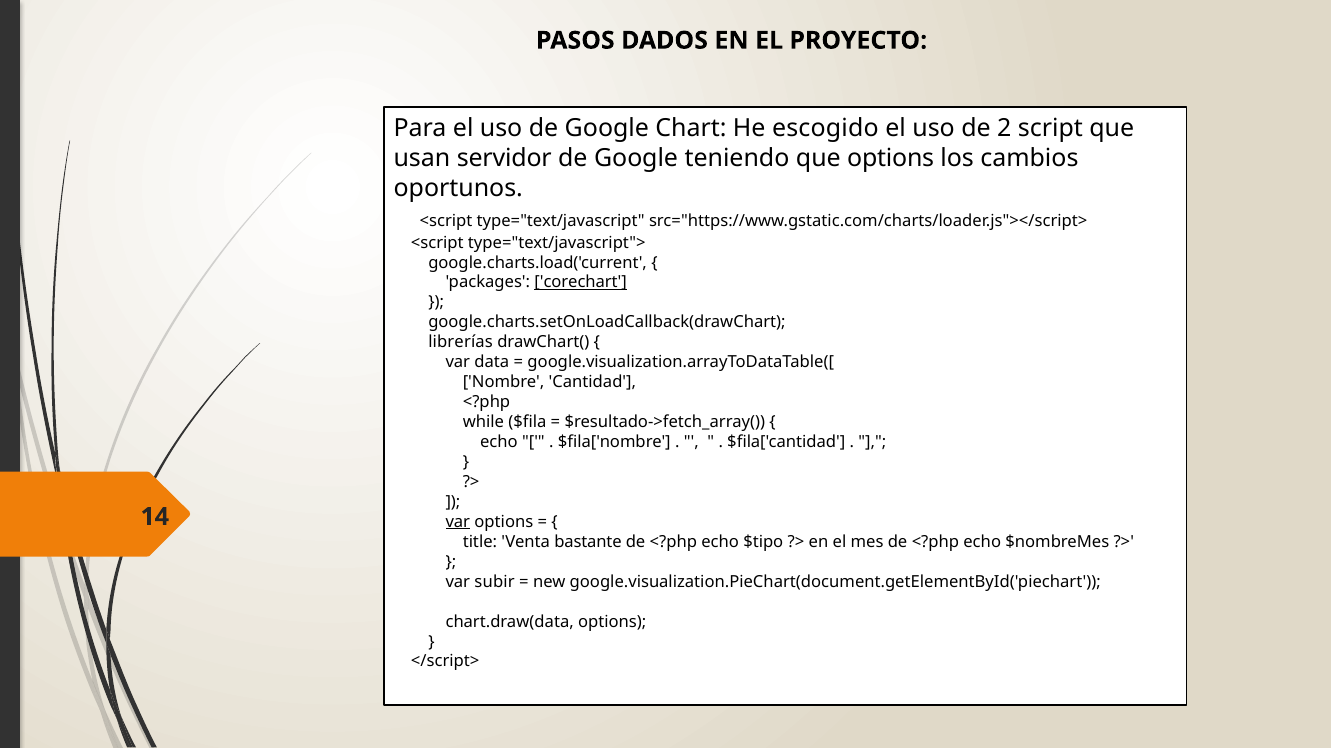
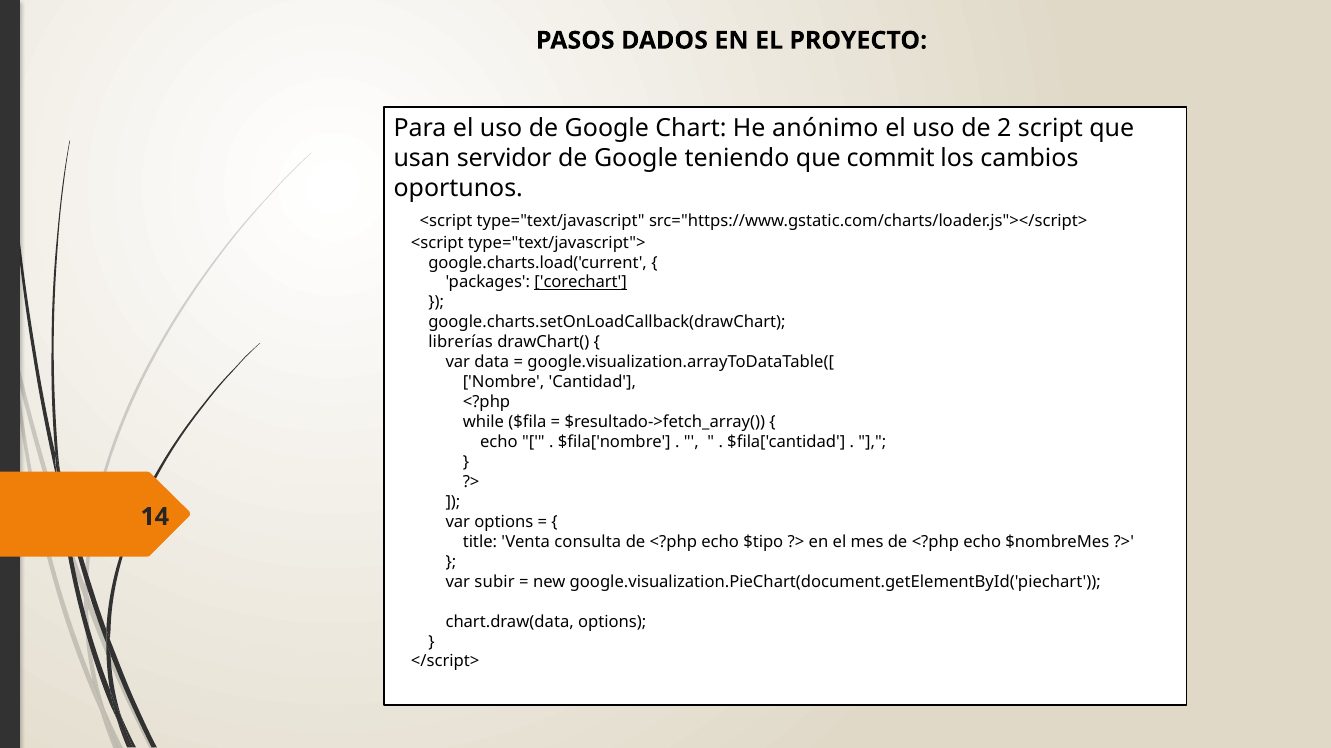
escogido: escogido -> anónimo (825, 129)
que options: options -> commit (891, 159)
var underline: present -> none (458, 522)
bastante: bastante -> consulta (588, 542)
